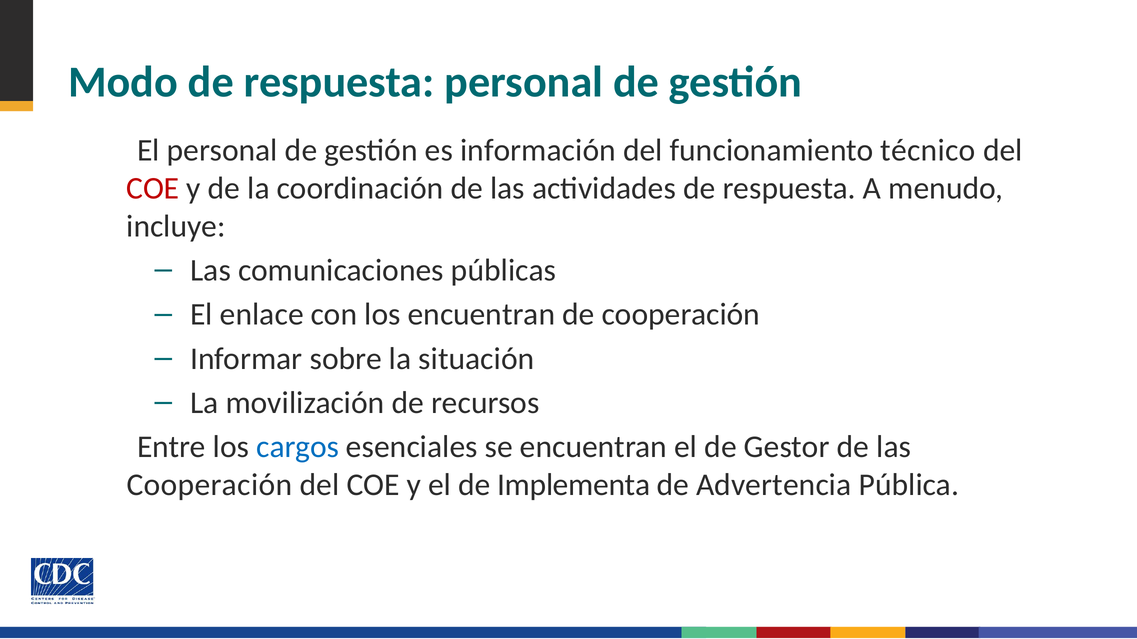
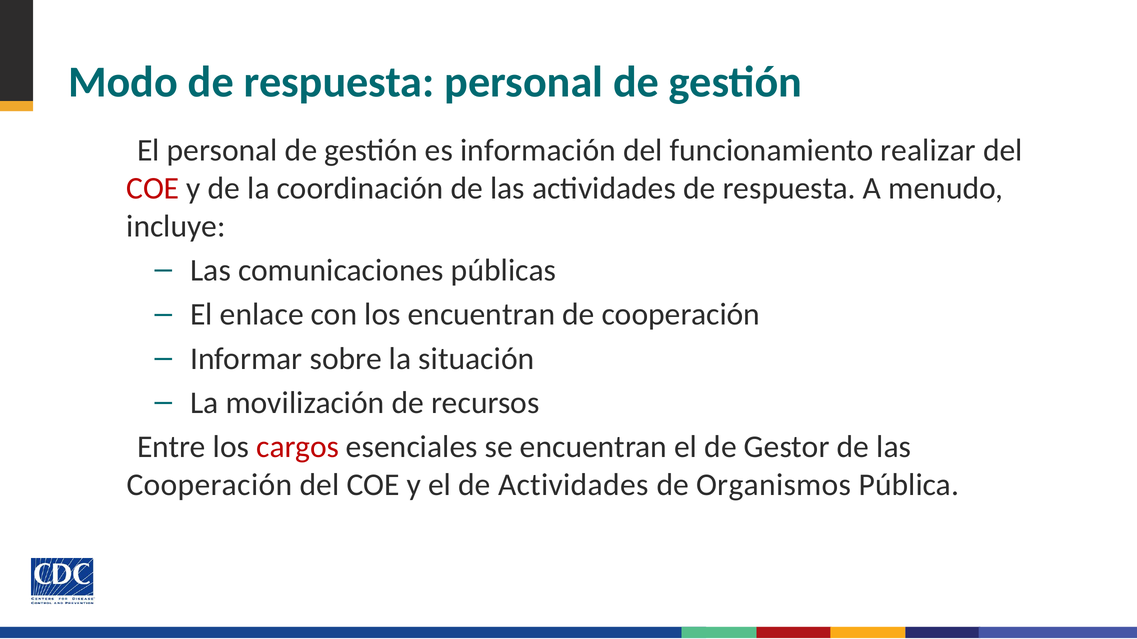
técnico: técnico -> realizar (928, 150)
cargos colour: blue -> red (298, 447)
de Implementa: Implementa -> Actividades (573, 485)
Advertencia: Advertencia -> Organismos (774, 485)
